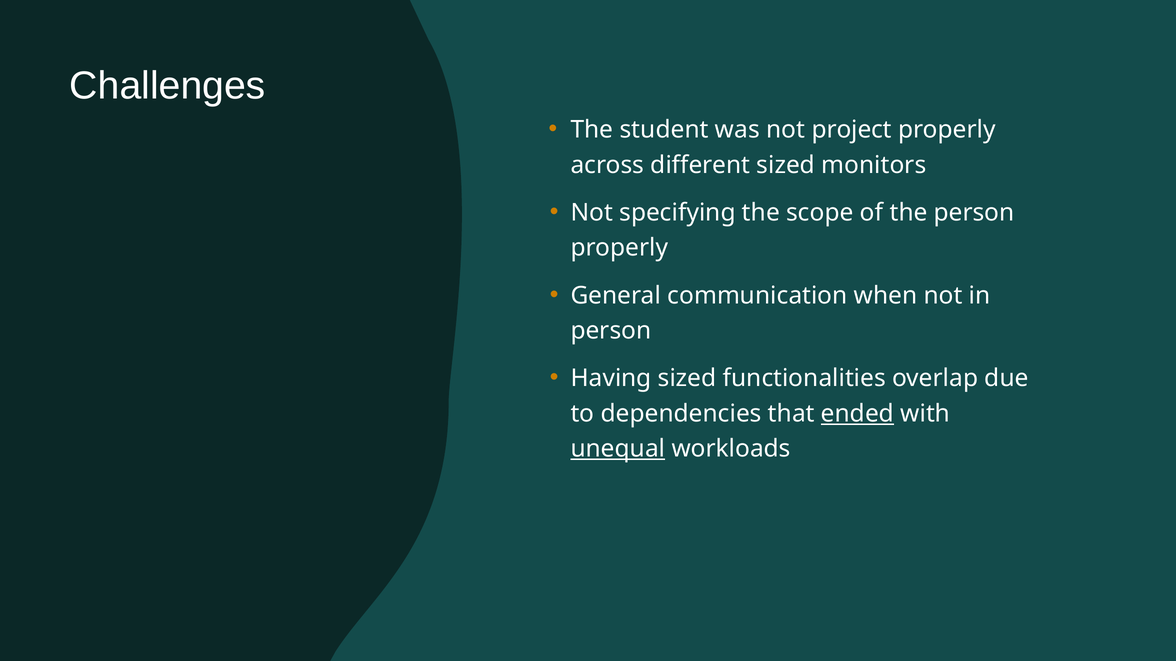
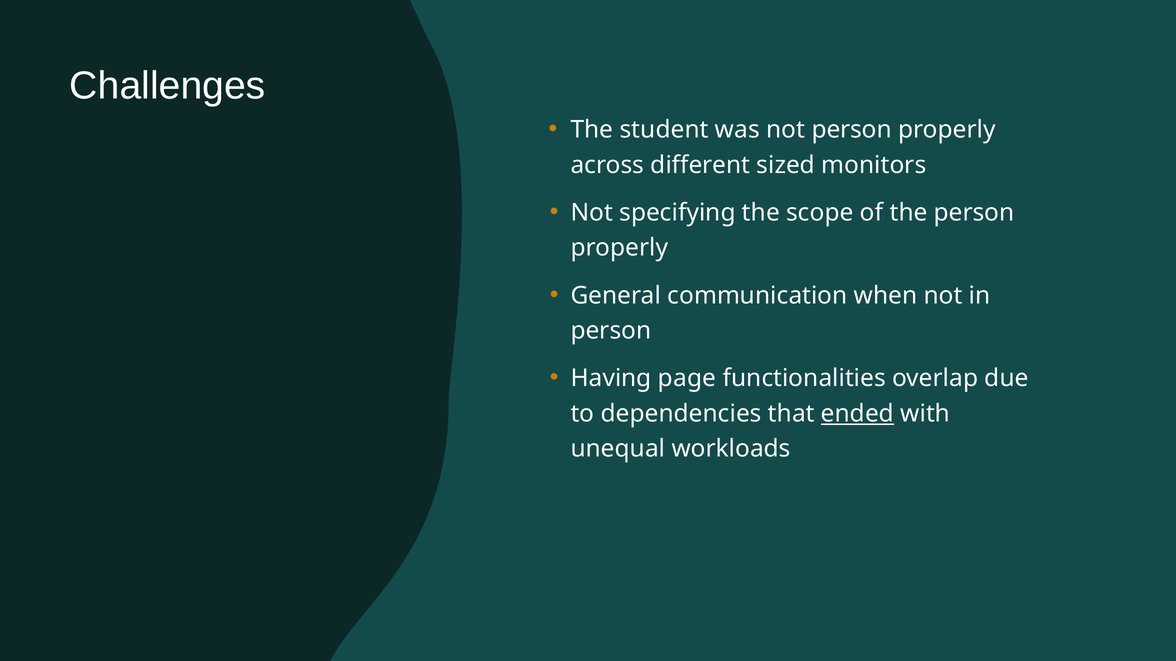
not project: project -> person (852, 130)
Having sized: sized -> page (687, 379)
unequal underline: present -> none (618, 449)
